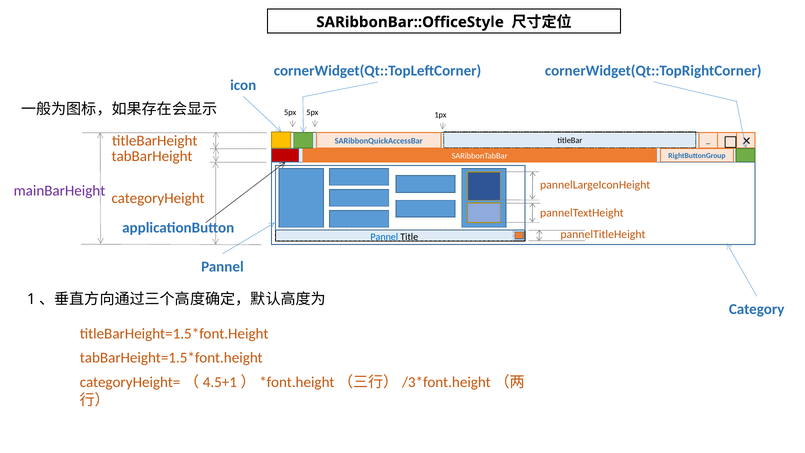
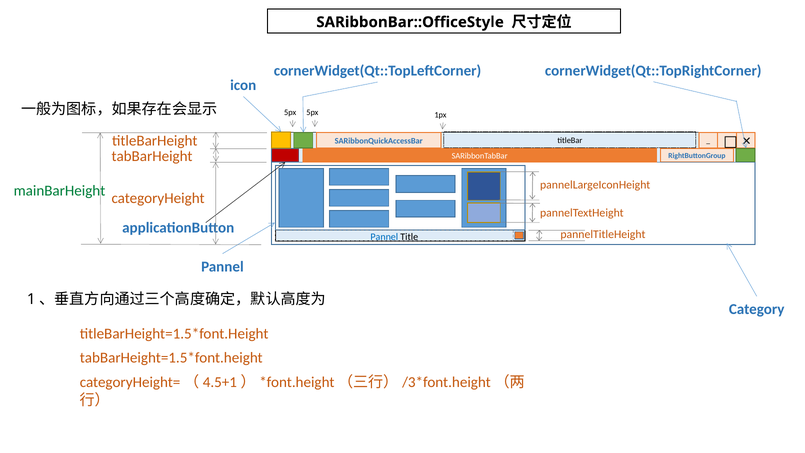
mainBarHeight colour: purple -> green (59, 191)
